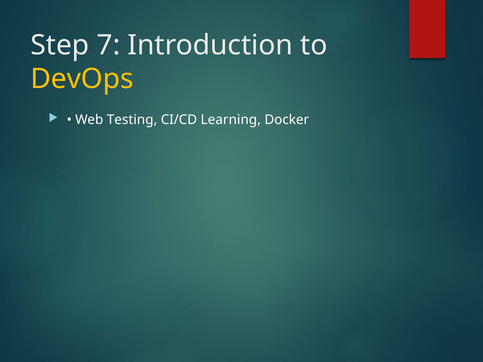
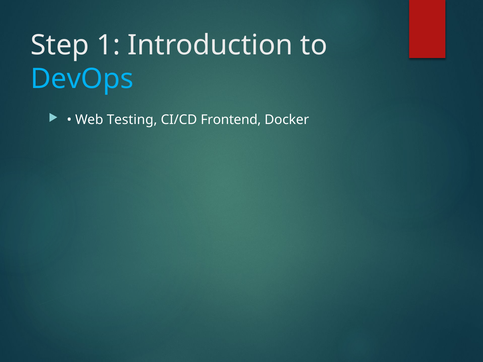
7: 7 -> 1 (108, 45)
DevOps colour: yellow -> light blue (82, 79)
Learning: Learning -> Frontend (231, 120)
